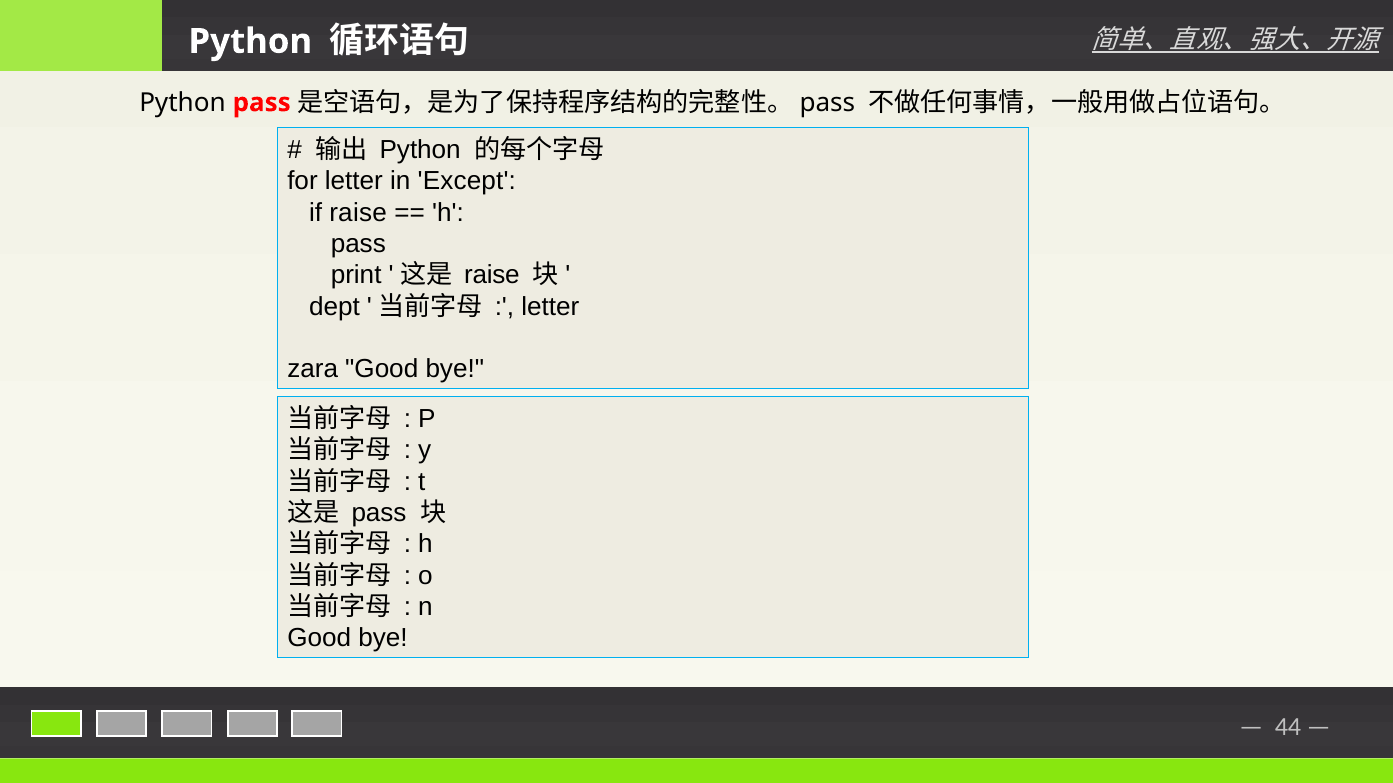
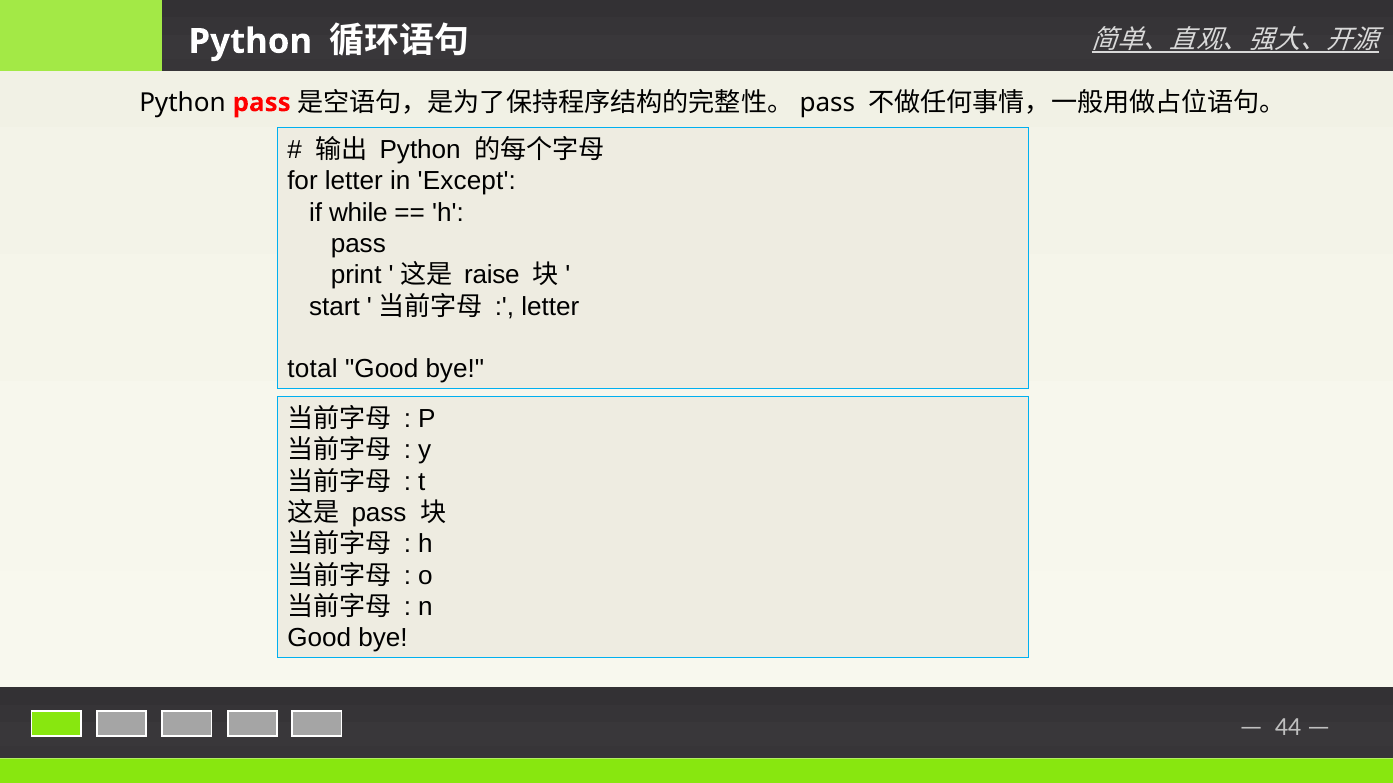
if raise: raise -> while (358, 213)
dept: dept -> start (334, 307)
zara: zara -> total (313, 369)
